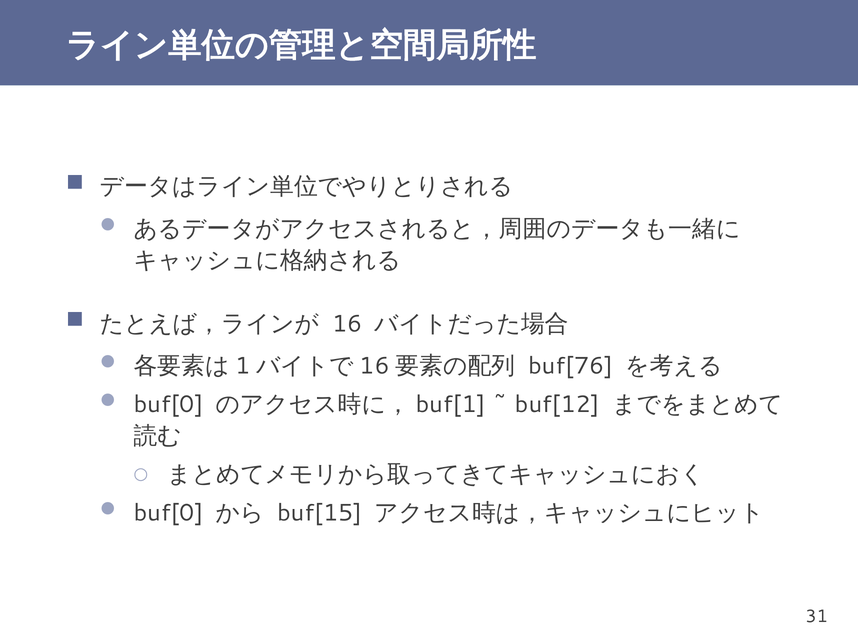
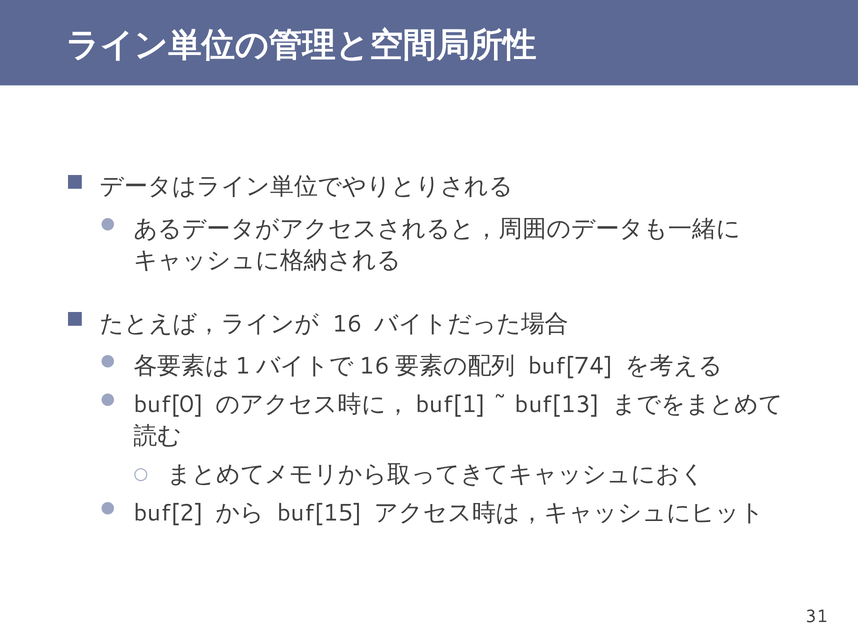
buf[76: buf[76 -> buf[74 (571, 366)
buf[12: buf[12 -> buf[13 (557, 405)
buf[0: buf[0 -> buf[2 (168, 514)
